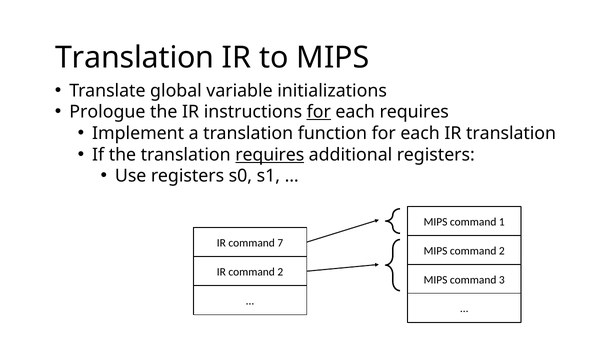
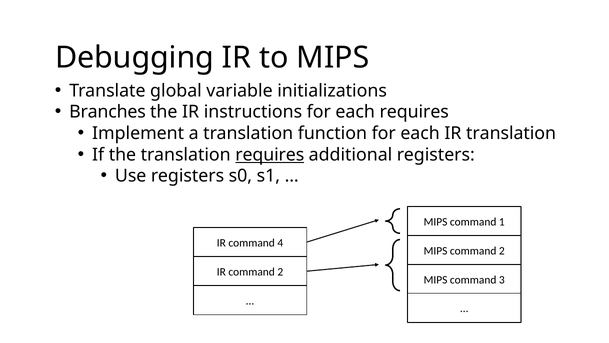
Translation: Translation -> Debugging (135, 58)
Prologue: Prologue -> Branches (107, 112)
for underline: present -> none (319, 112)
7: 7 -> 4 (280, 243)
